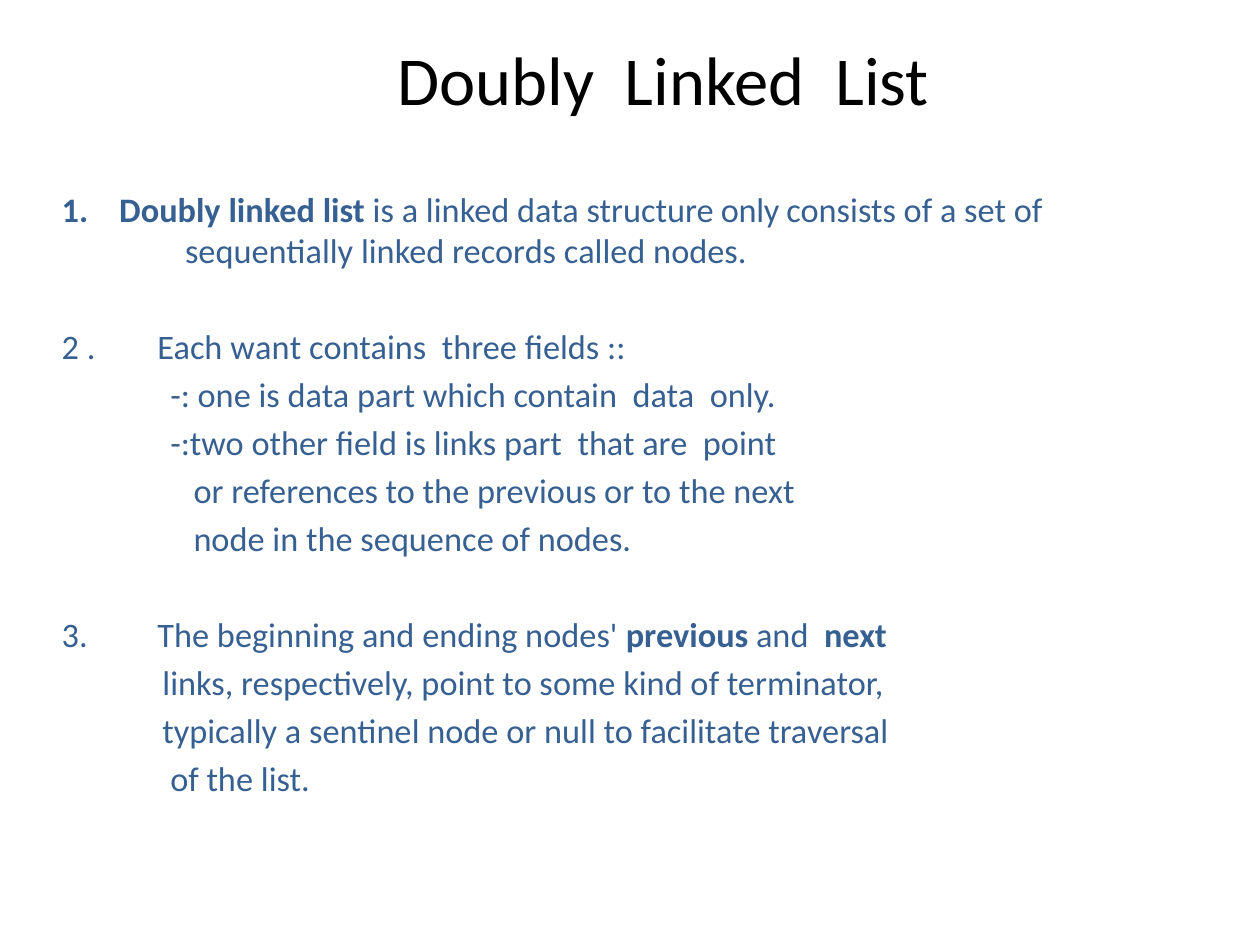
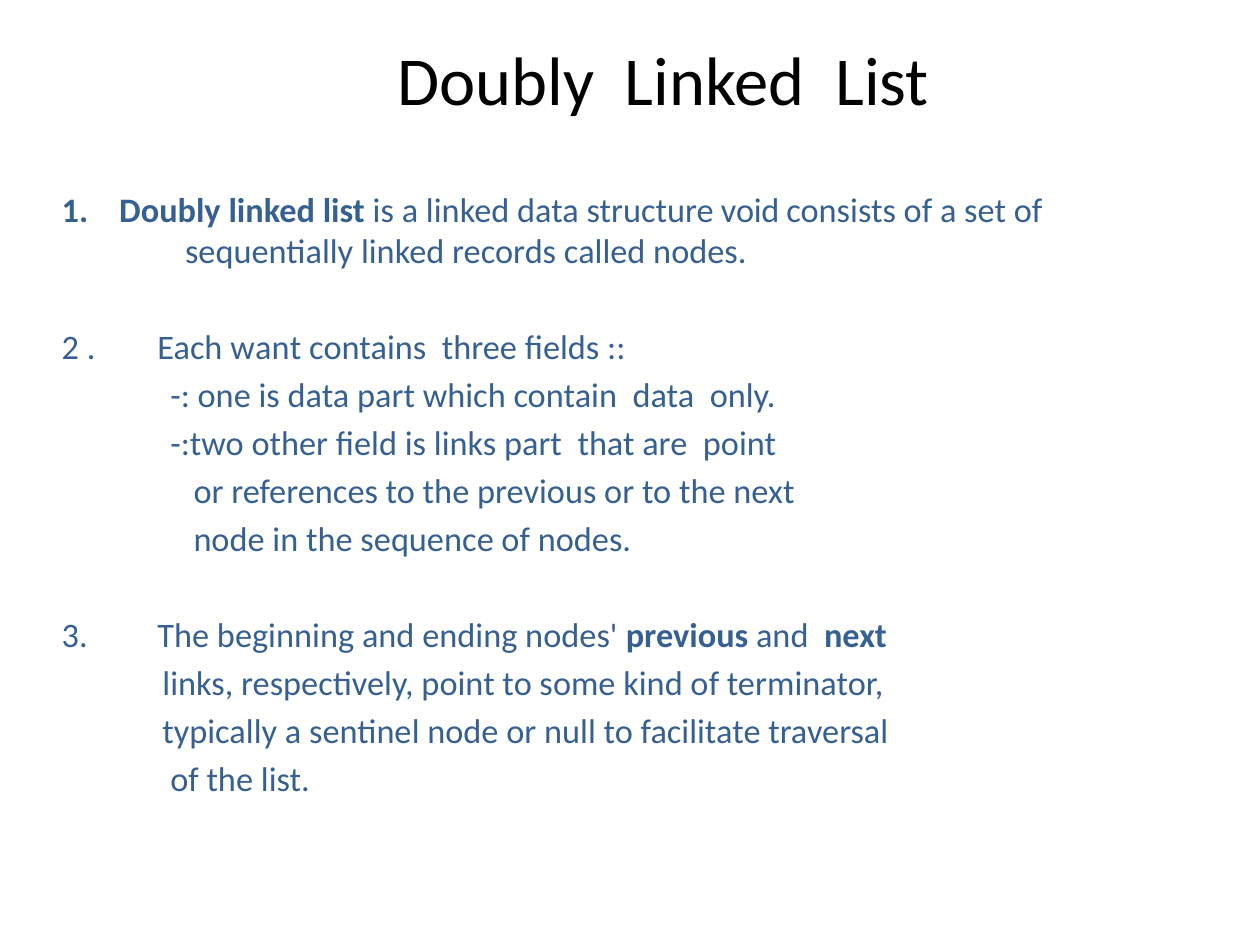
structure only: only -> void (750, 211)
